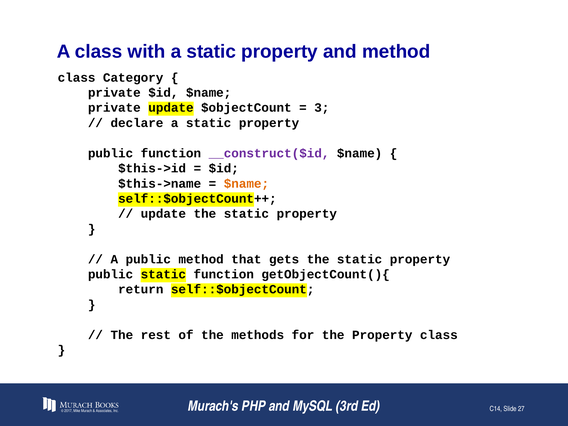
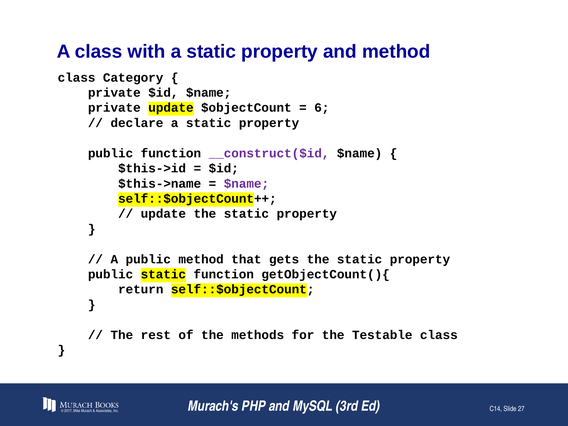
3: 3 -> 6 (322, 108)
$name colour: orange -> purple (246, 184)
the Property: Property -> Testable (382, 335)
